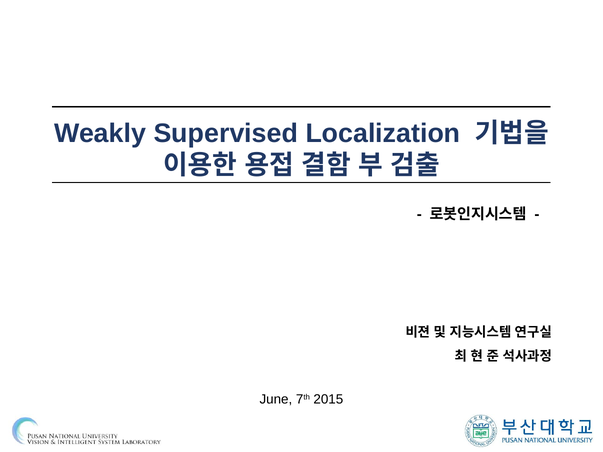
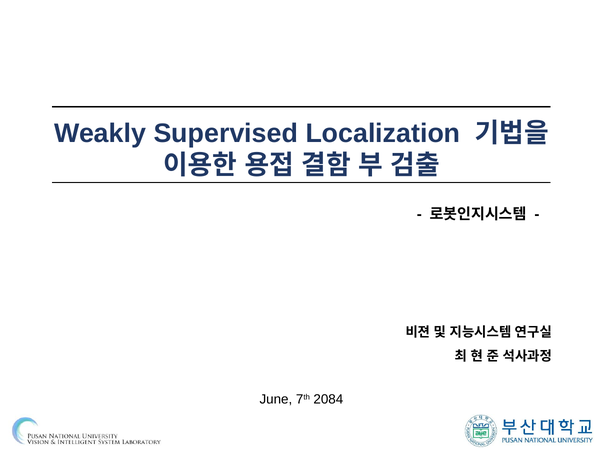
2015: 2015 -> 2084 (328, 400)
